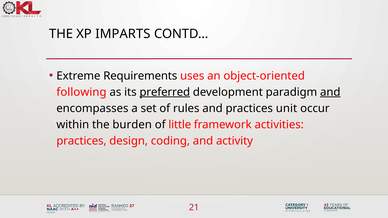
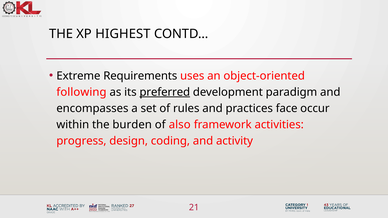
IMPARTS: IMPARTS -> HIGHEST (123, 34)
and underline: present -> none (330, 92)
unit: unit -> face (287, 109)
little: little -> also (180, 125)
practices: practices -> progress (81, 141)
